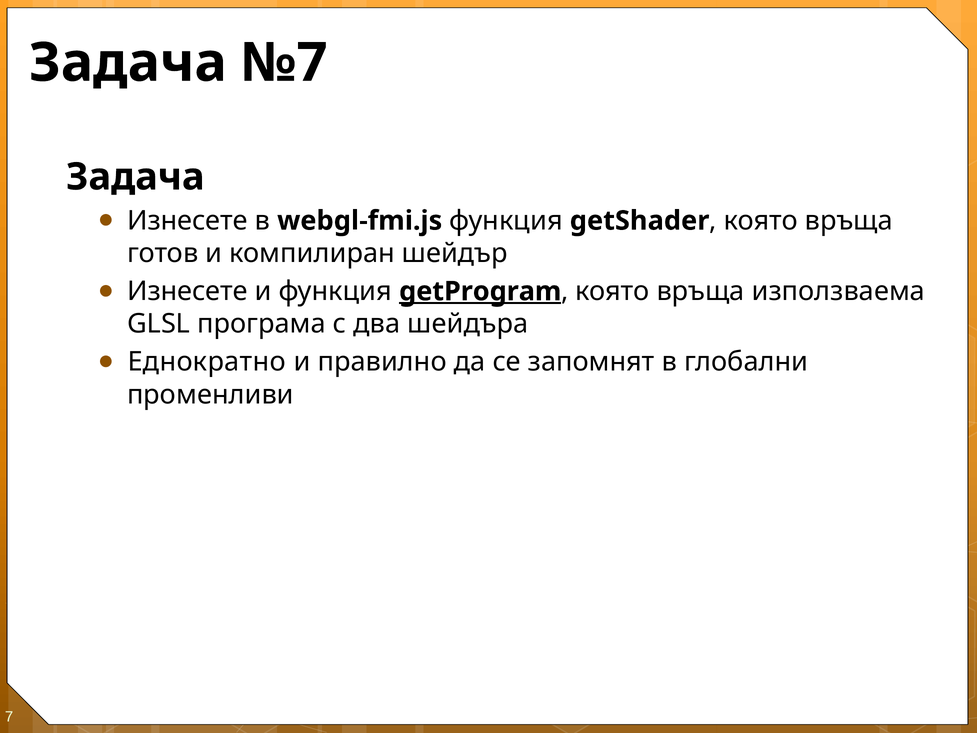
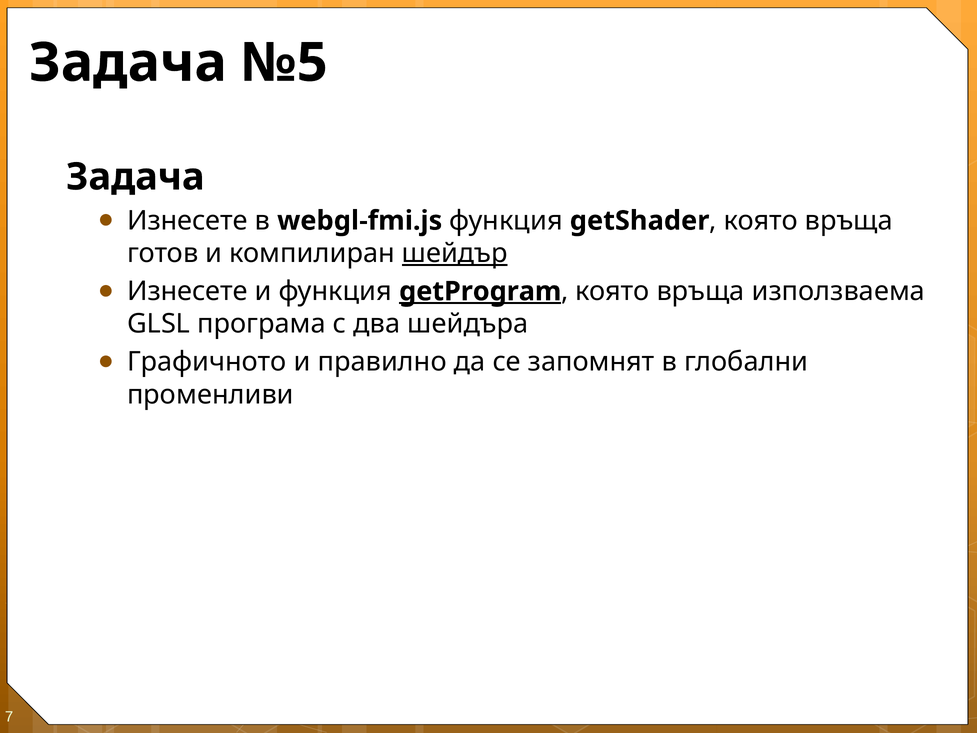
№7: №7 -> №5 (284, 63)
шейдър underline: none -> present (455, 253)
Еднократно: Еднократно -> Графичното (207, 362)
